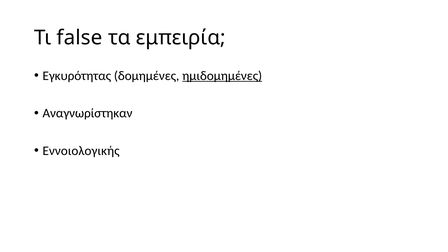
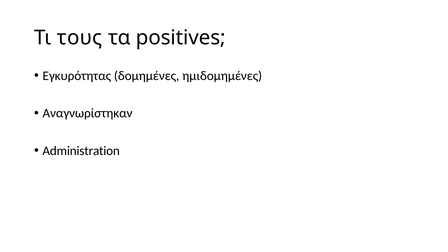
false: false -> τους (80, 38)
εμπειρία: εμπειρία -> positives (181, 38)
ημιδομημένες underline: present -> none (222, 76)
Εννοιολογικής: Εννοιολογικής -> Administration (81, 151)
